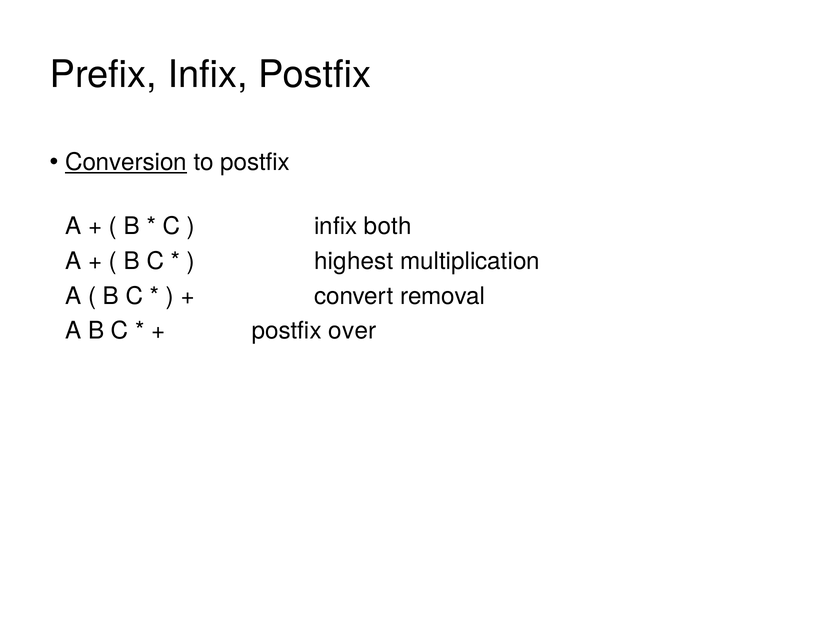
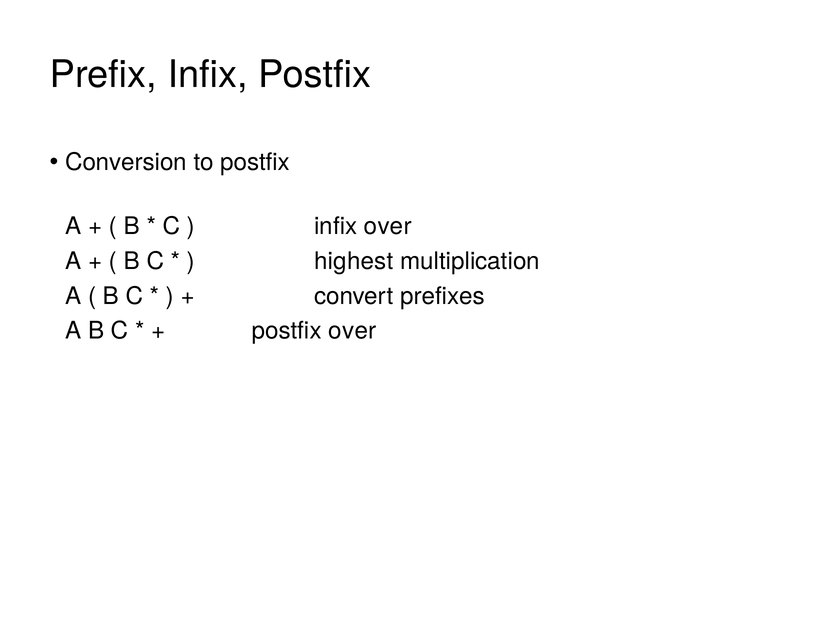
Conversion underline: present -> none (126, 162)
infix both: both -> over (388, 226)
removal: removal -> prefixes (443, 296)
